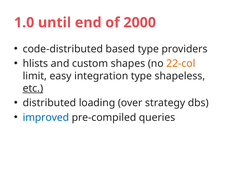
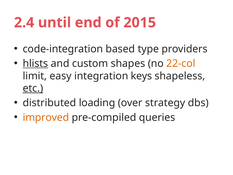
1.0: 1.0 -> 2.4 (24, 23)
2000: 2000 -> 2015 (140, 23)
code-distributed: code-distributed -> code-integration (63, 49)
hlists underline: none -> present (35, 63)
integration type: type -> keys (141, 76)
improved colour: blue -> orange (46, 117)
